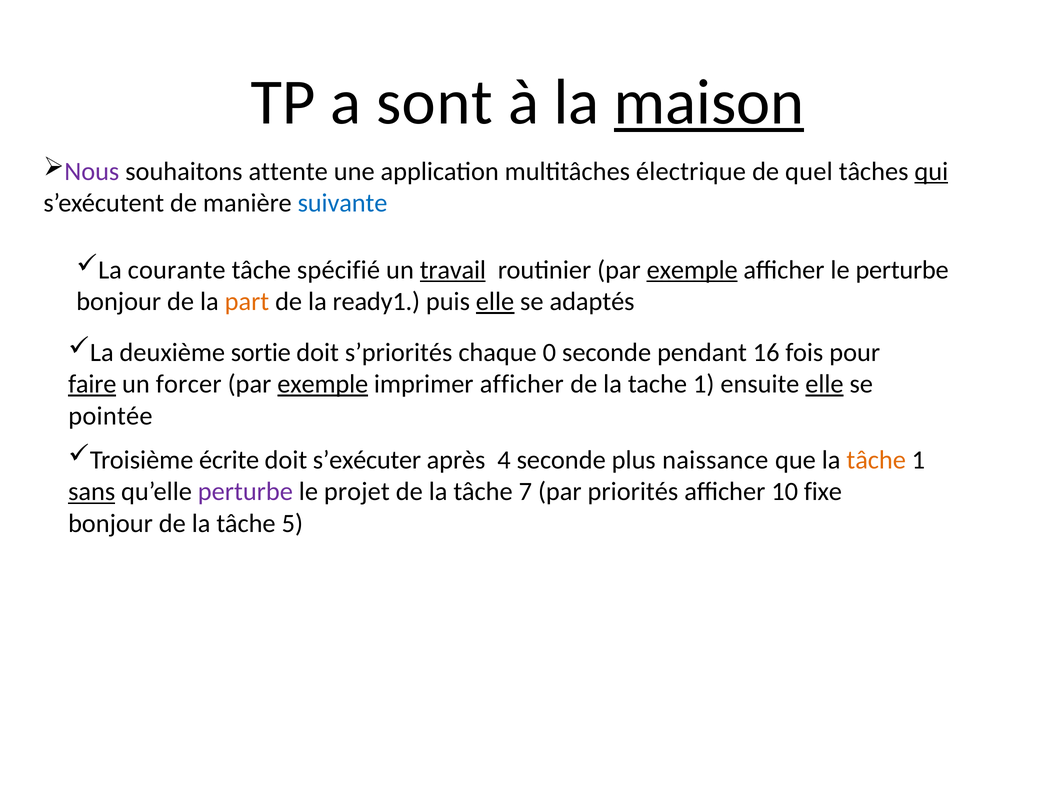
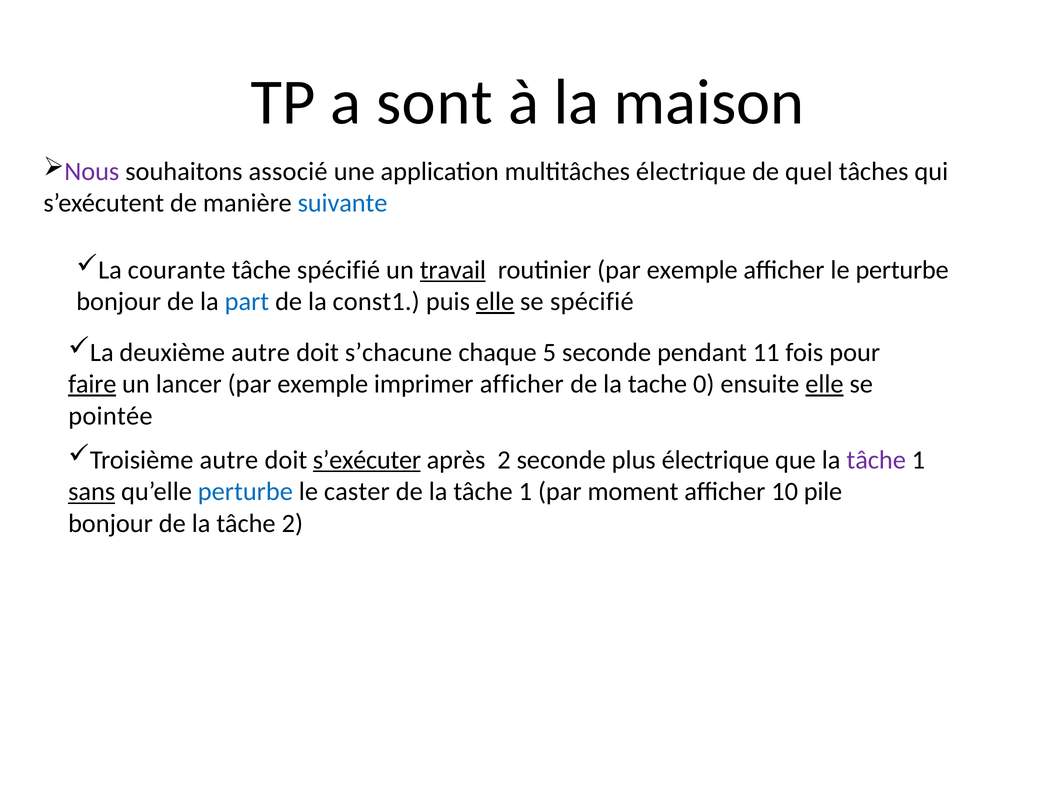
maison underline: present -> none (709, 102)
attente: attente -> associé (288, 171)
qui underline: present -> none (931, 171)
exemple underline: present -> none (692, 270)
part colour: orange -> blue (247, 302)
ready1: ready1 -> const1 (376, 302)
se adaptés: adaptés -> spécifié (592, 302)
deuxième sortie: sortie -> autre (261, 352)
s’priorités: s’priorités -> s’chacune (399, 352)
0: 0 -> 5 (549, 352)
16: 16 -> 11 (766, 352)
forcer: forcer -> lancer (189, 384)
exemple underline: present -> none (323, 384)
tache 1: 1 -> 0 (704, 384)
Troisième écrite: écrite -> autre (229, 460)
s’exécuter underline: none -> present (367, 460)
après 4: 4 -> 2 (504, 460)
plus naissance: naissance -> électrique (715, 460)
tâche colour: orange -> purple (876, 460)
perturbe colour: purple -> blue (245, 492)
projet: projet -> caster (357, 492)
de la tâche 7: 7 -> 1 (525, 492)
priorités: priorités -> moment (633, 492)
fixe: fixe -> pile (823, 492)
tâche 5: 5 -> 2 (292, 523)
